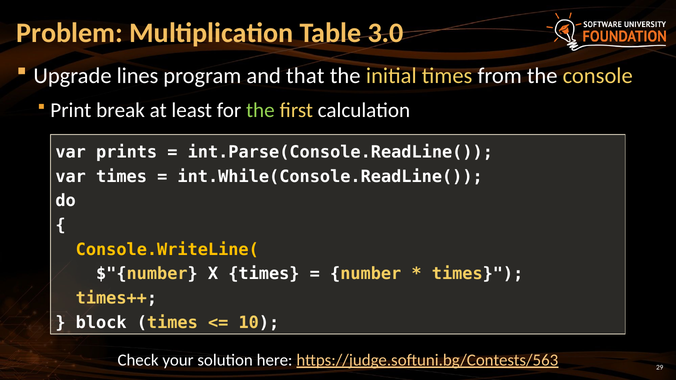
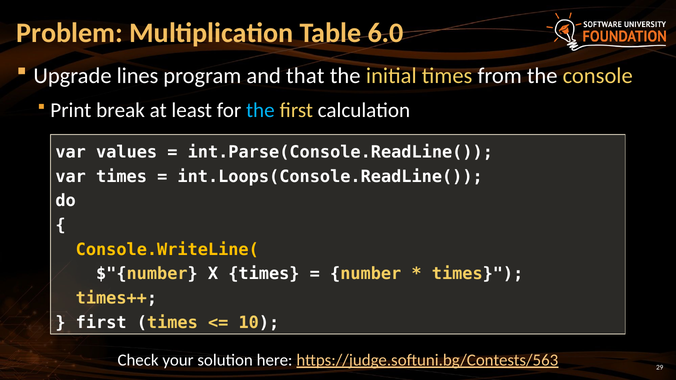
3.0: 3.0 -> 6.0 (386, 33)
the colour: light green -> light blue (260, 110)
prints: prints -> values (127, 152)
int.While(Console.ReadLine(: int.While(Console.ReadLine( -> int.Loops(Console.ReadLine( (330, 177)
block: block -> first (101, 323)
